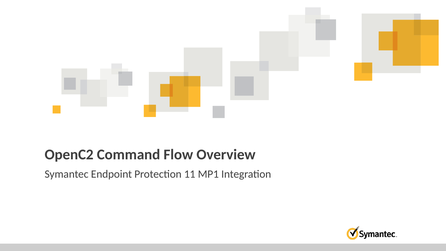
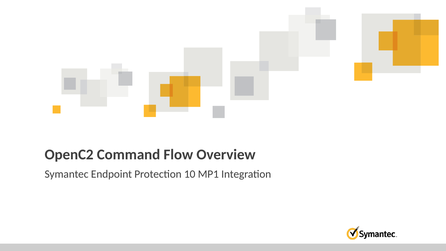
11: 11 -> 10 (190, 174)
